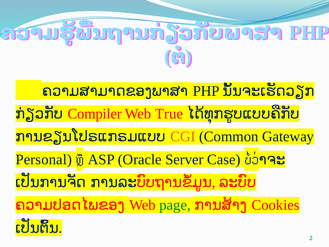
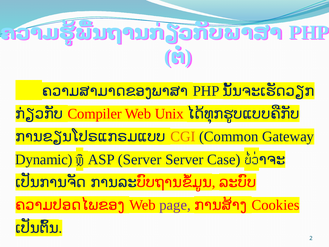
True: True -> Unix (169, 114)
Personal: Personal -> Dynamic (44, 159)
ASP Oracle: Oracle -> Server (140, 159)
page colour: green -> purple (175, 205)
